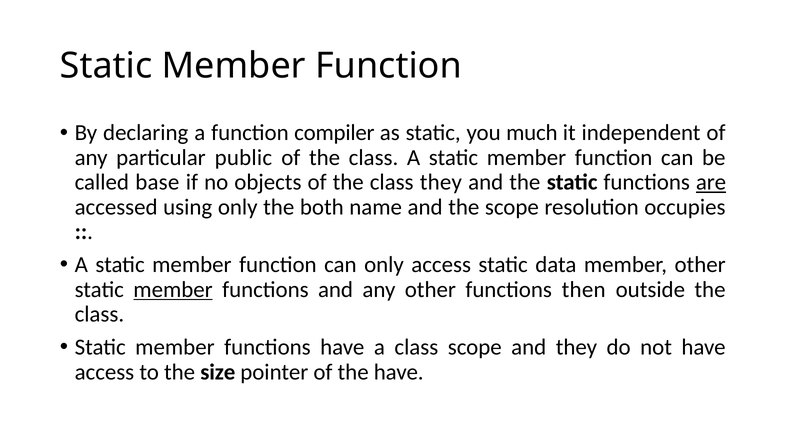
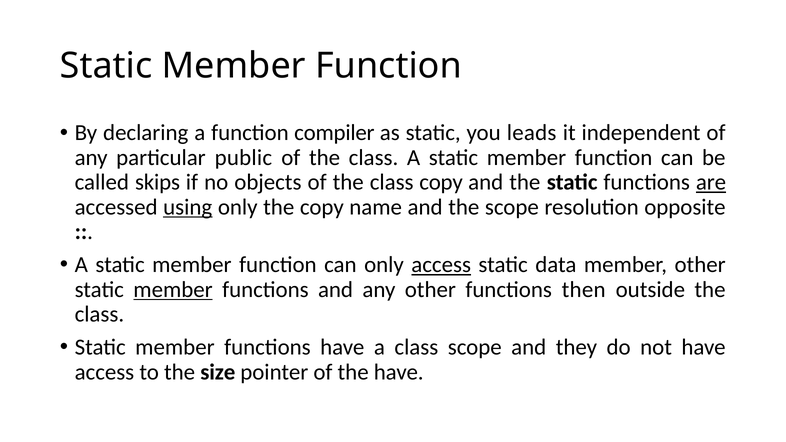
much: much -> leads (532, 133)
base: base -> skips (158, 182)
class they: they -> copy (441, 182)
using underline: none -> present (188, 207)
the both: both -> copy (322, 207)
occupies: occupies -> opposite (685, 207)
access underline: none -> present (441, 265)
